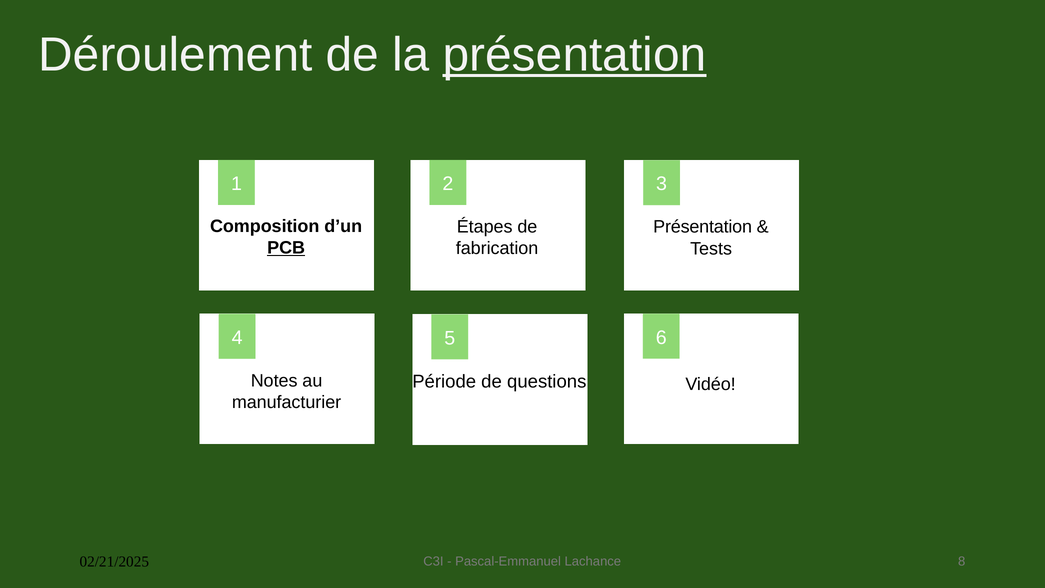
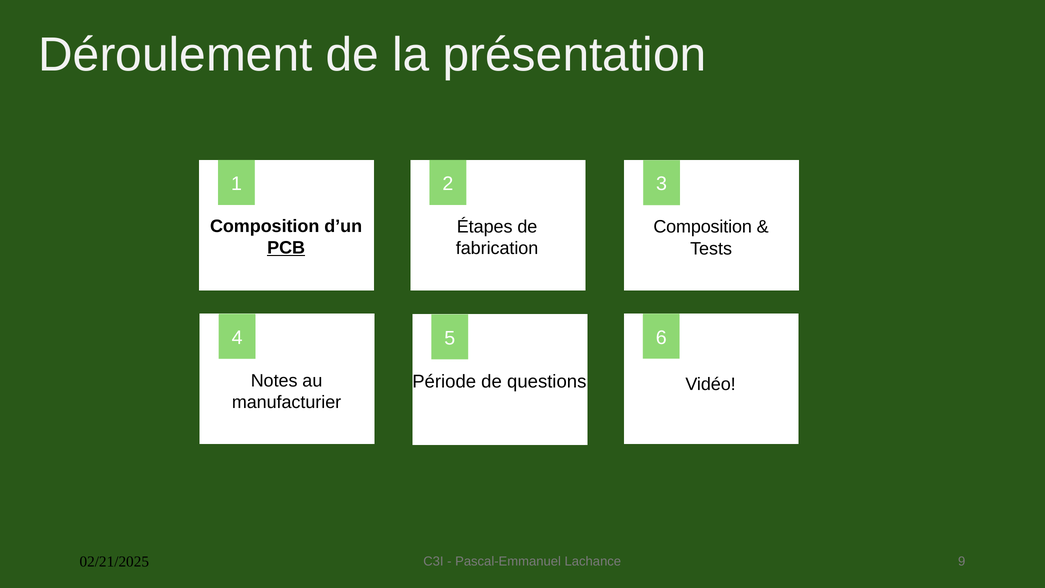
présentation underline: present -> none (575, 55)
Présentation: Présentation -> Composition (703, 227)
8: 8 -> 9 (962, 561)
